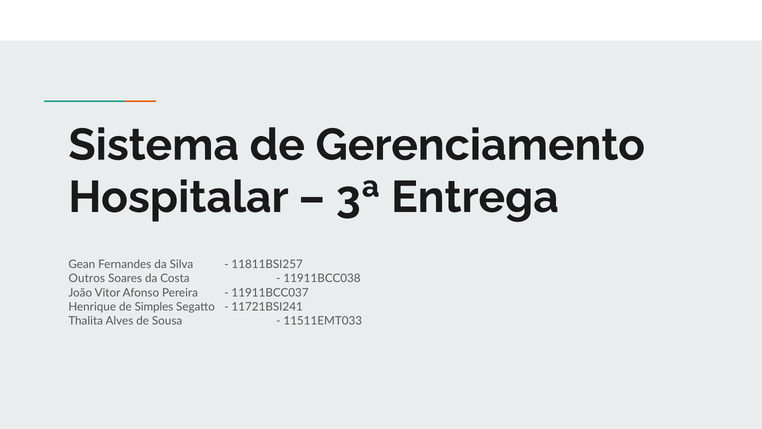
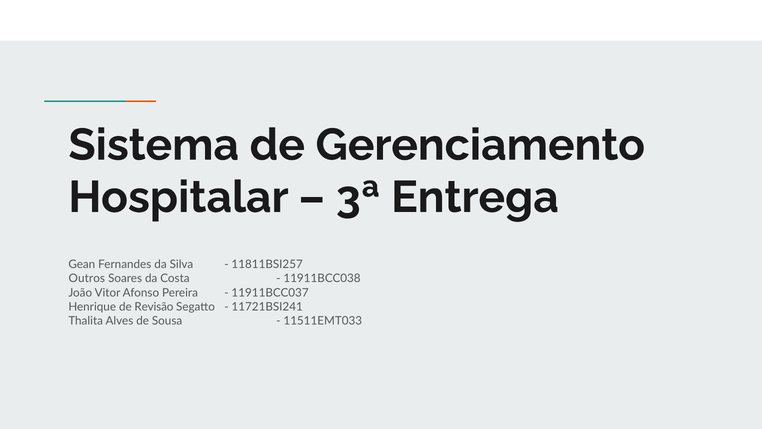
Simples: Simples -> Revisão (154, 307)
